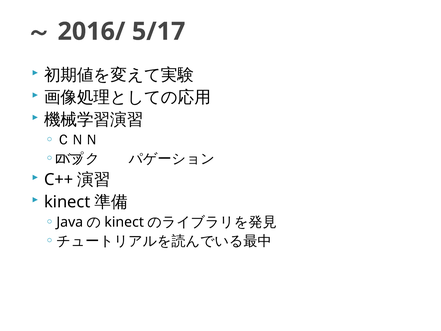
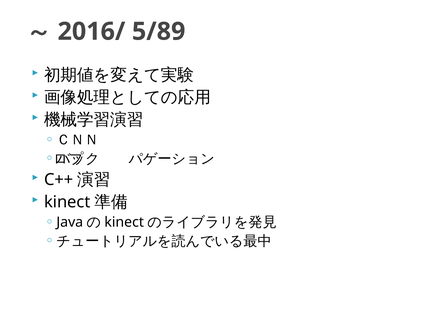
5/17: 5/17 -> 5/89 (159, 31)
